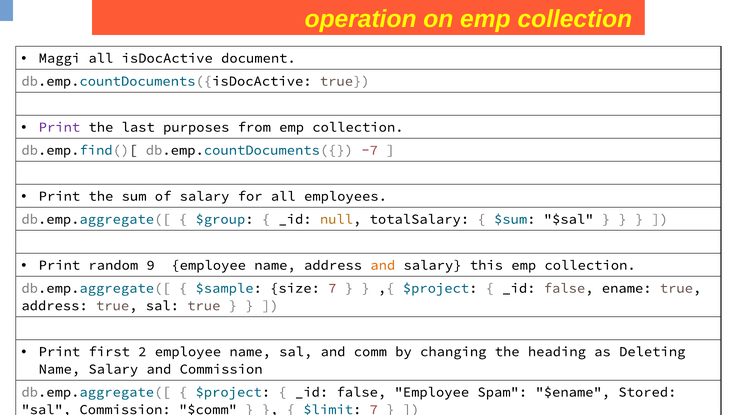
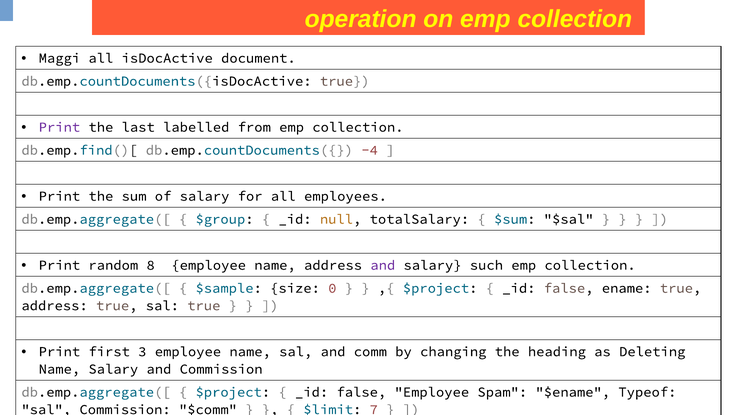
purposes: purposes -> labelled (196, 127)
-7: -7 -> -4 (370, 150)
9: 9 -> 8 (151, 265)
and colour: orange -> purple (383, 265)
this: this -> such (486, 265)
size 7: 7 -> 0 (332, 288)
2: 2 -> 3 (142, 351)
Stored: Stored -> Typeof (647, 392)
